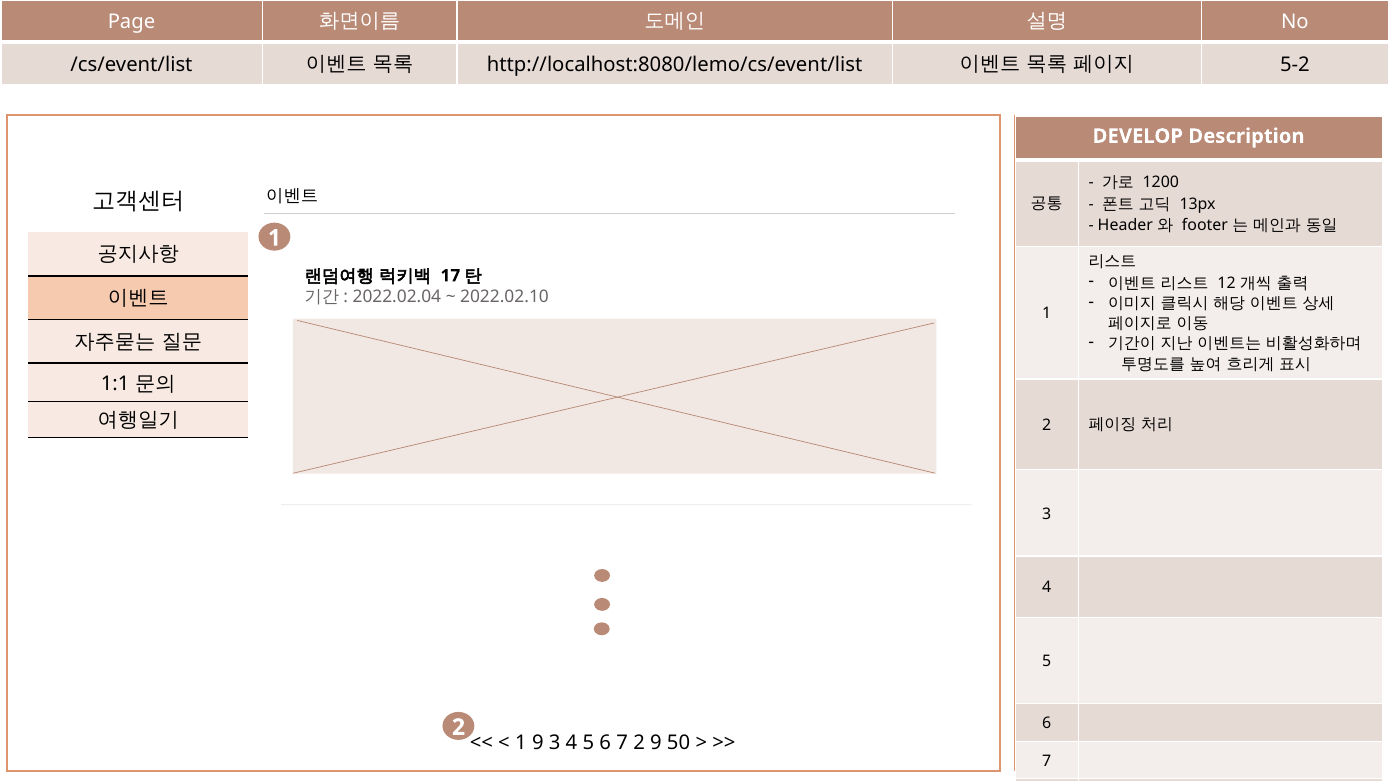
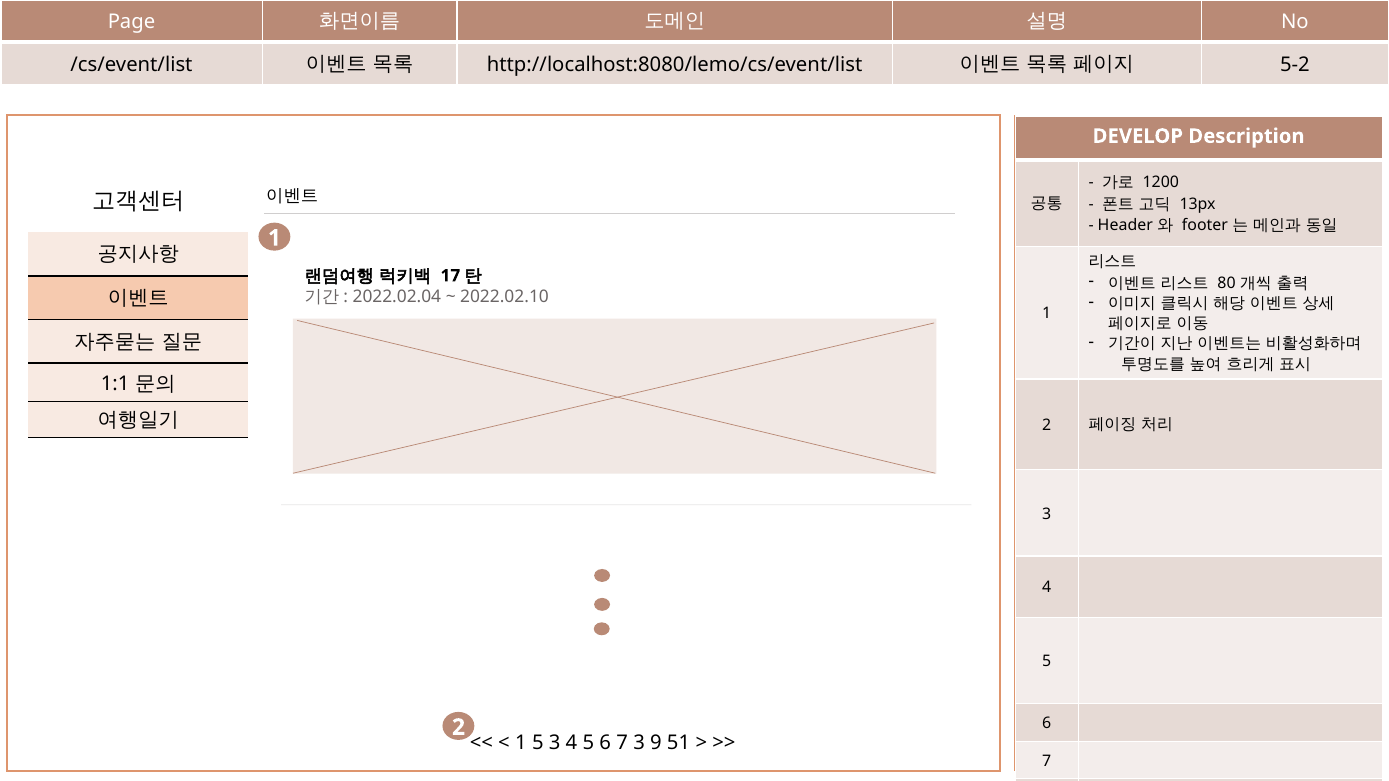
12: 12 -> 80 (1227, 283)
1 9: 9 -> 5 (538, 744)
7 2: 2 -> 3 (639, 744)
50: 50 -> 51 (678, 744)
